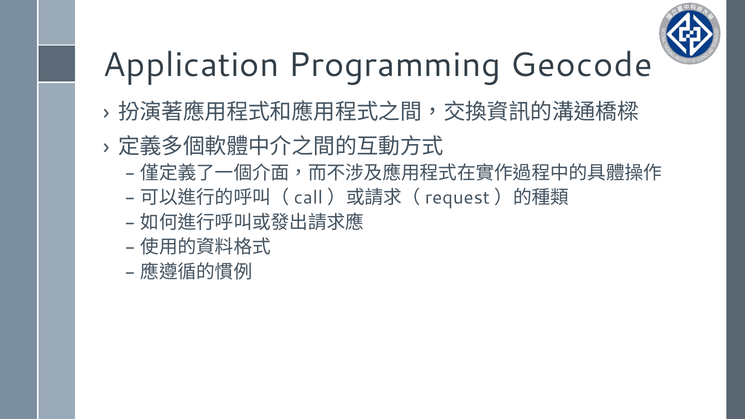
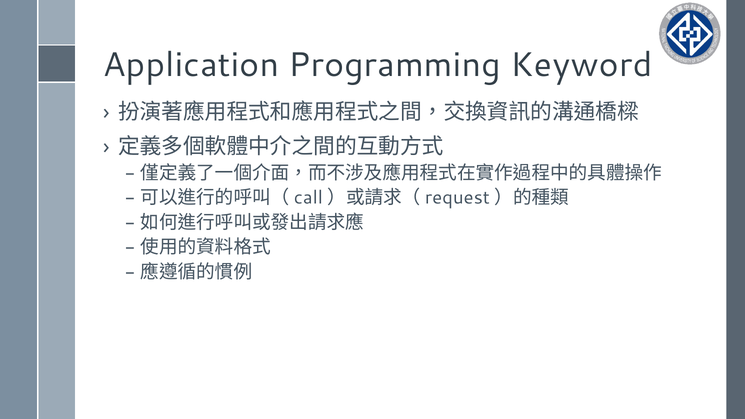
Geocode: Geocode -> Keyword (581, 65)
